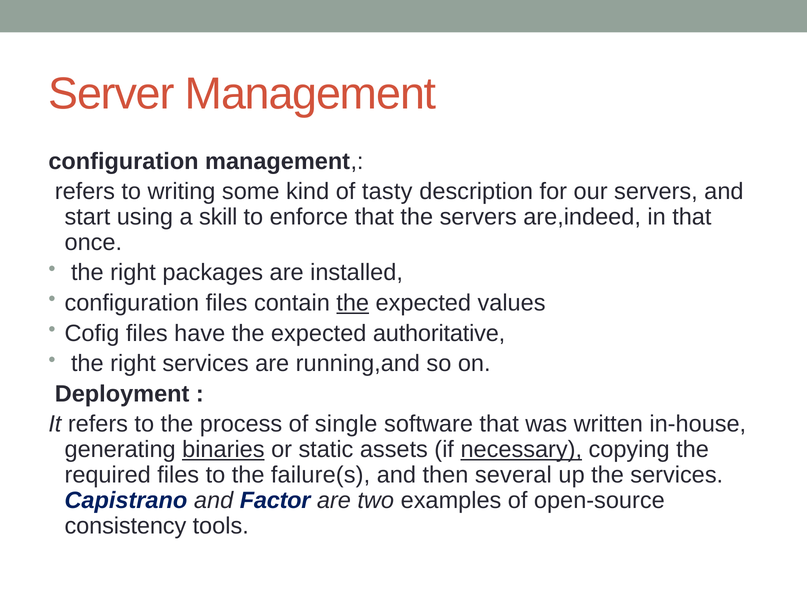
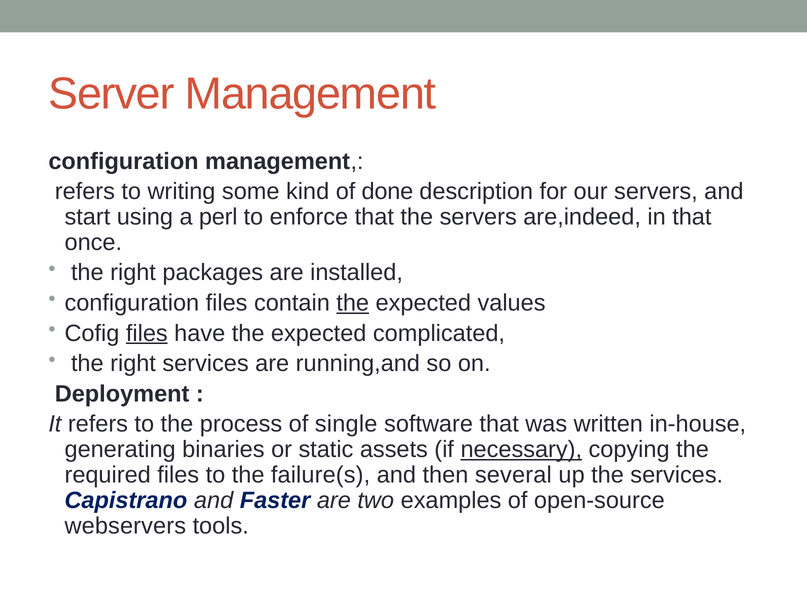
tasty: tasty -> done (387, 191)
skill: skill -> perl (218, 217)
files underline: none -> present (147, 333)
authoritative: authoritative -> complicated (439, 333)
binaries underline: present -> none (223, 449)
Factor: Factor -> Faster (275, 500)
consistency: consistency -> webservers (125, 525)
